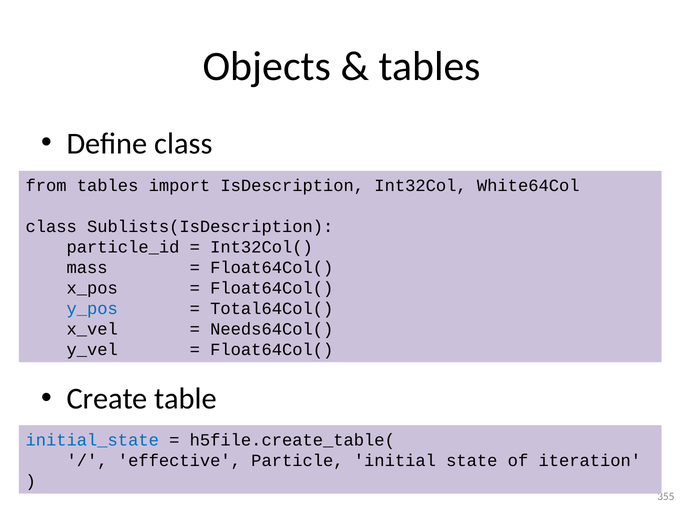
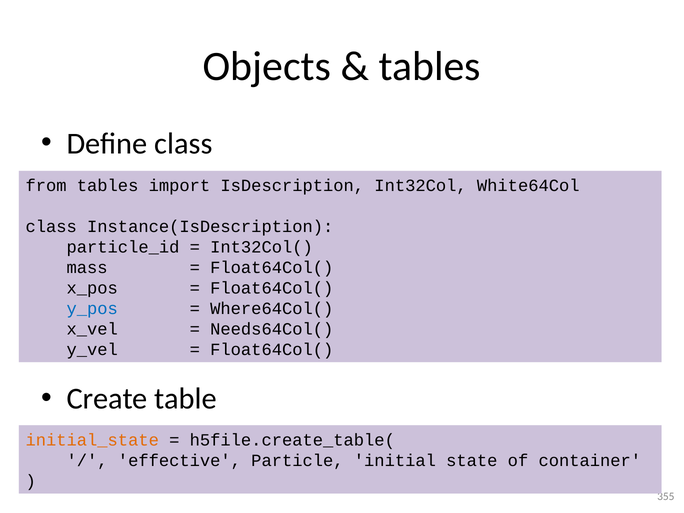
Sublists(IsDescription: Sublists(IsDescription -> Instance(IsDescription (210, 227)
Total64Col(: Total64Col( -> Where64Col( (272, 309)
initial_state colour: blue -> orange (92, 440)
iteration: iteration -> container (590, 461)
